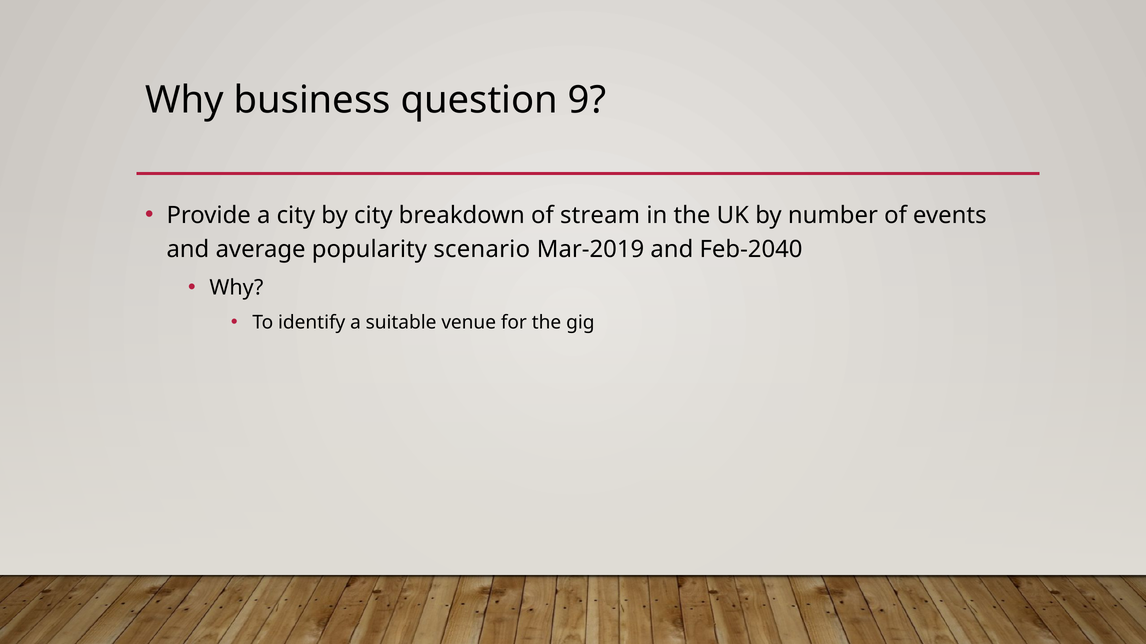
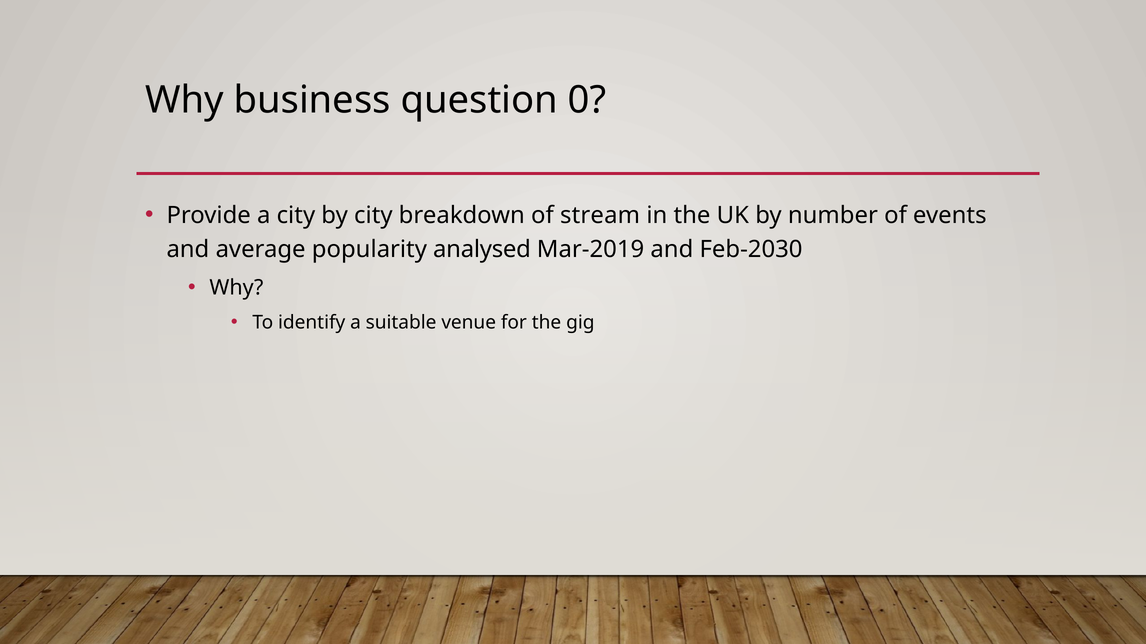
9: 9 -> 0 (587, 100)
scenario: scenario -> analysed (482, 250)
Feb-2040: Feb-2040 -> Feb-2030 (751, 250)
